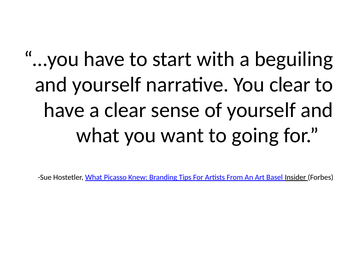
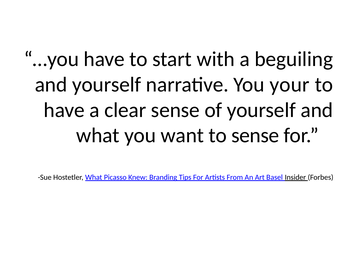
You clear: clear -> your (290, 85)
to going: going -> sense (255, 136)
